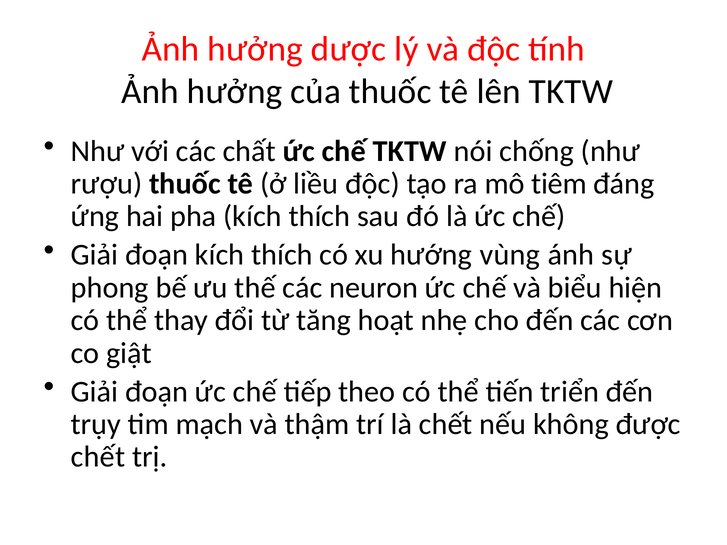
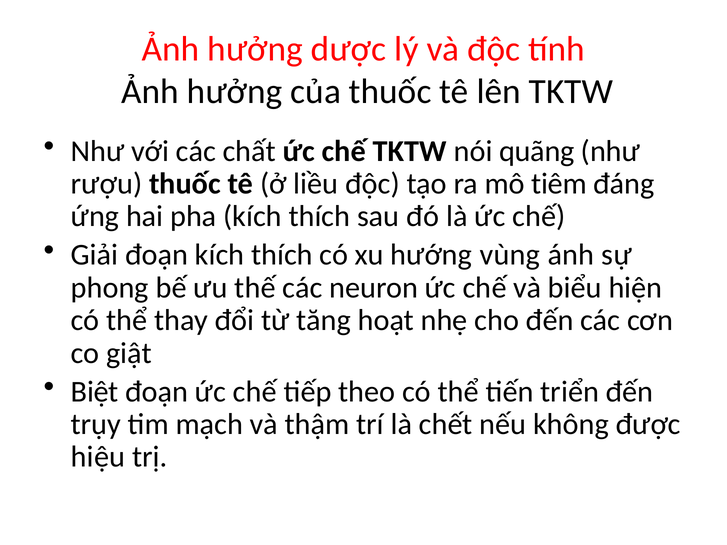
chống: chống -> quãng (537, 151)
Giải: Giải -> Biệt (95, 392)
chết: chết -> hiệu (98, 457)
